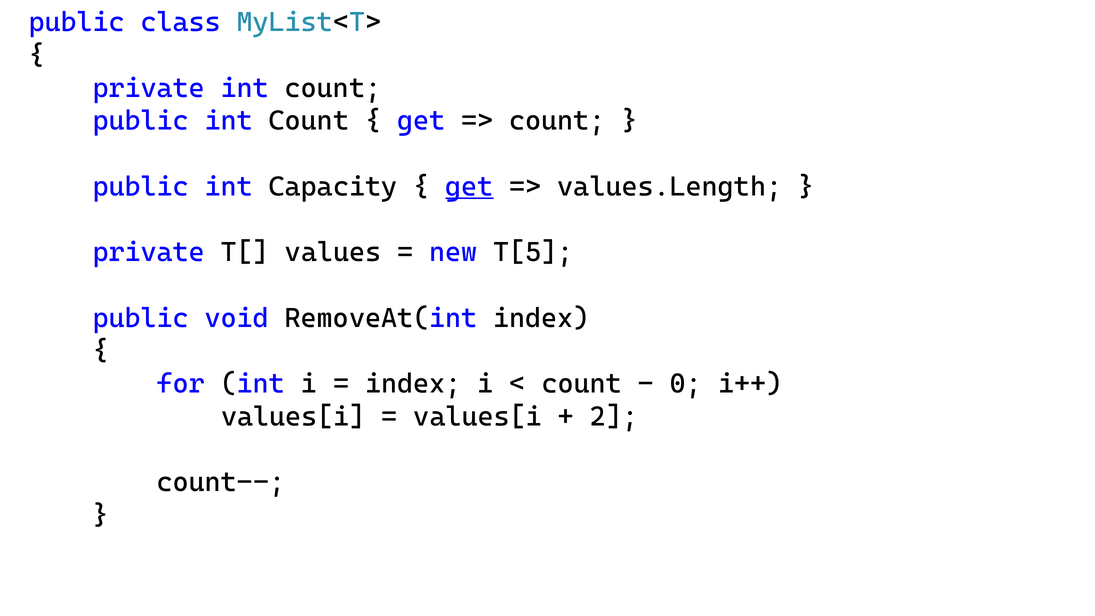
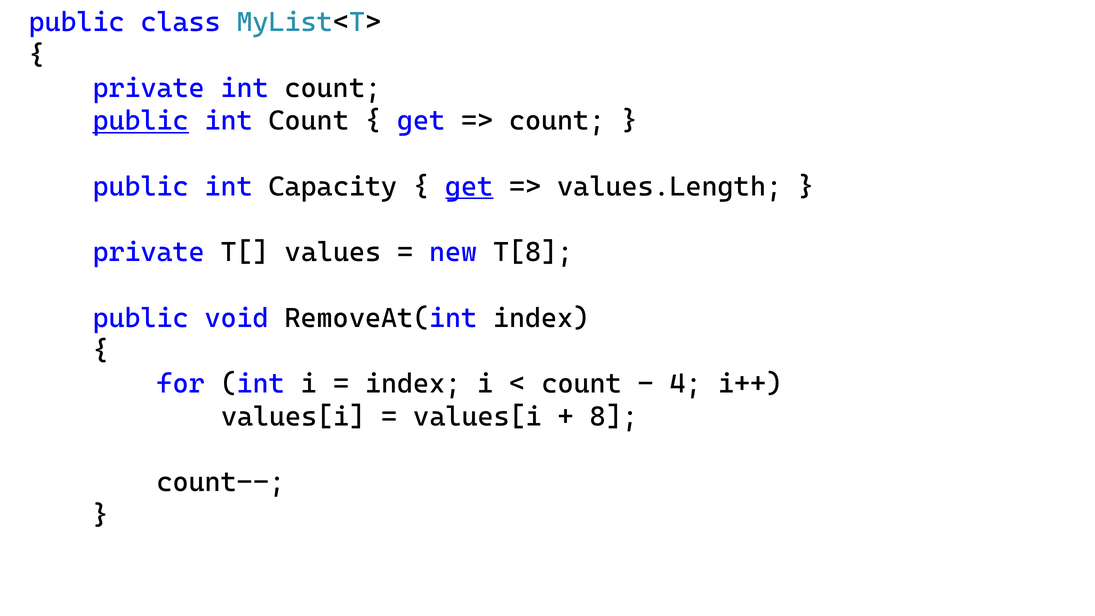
public underline: none -> present (141, 121)
T[5: T[5 -> T[8 (533, 252)
0: 0 -> 4 (686, 384)
2: 2 -> 8 (614, 417)
